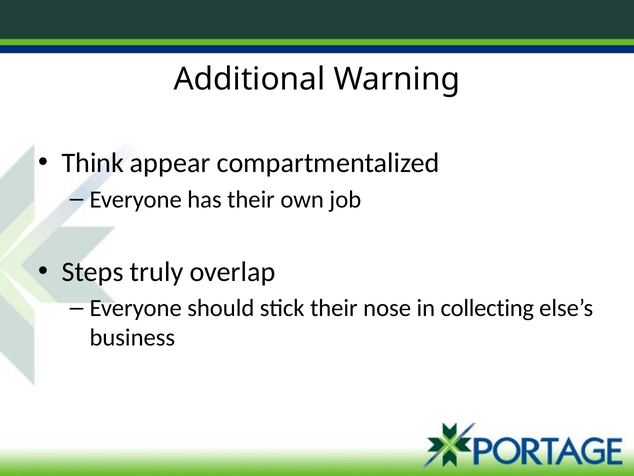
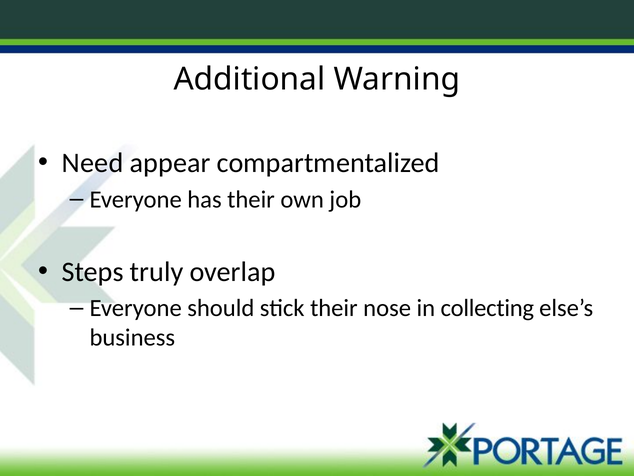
Think: Think -> Need (93, 163)
